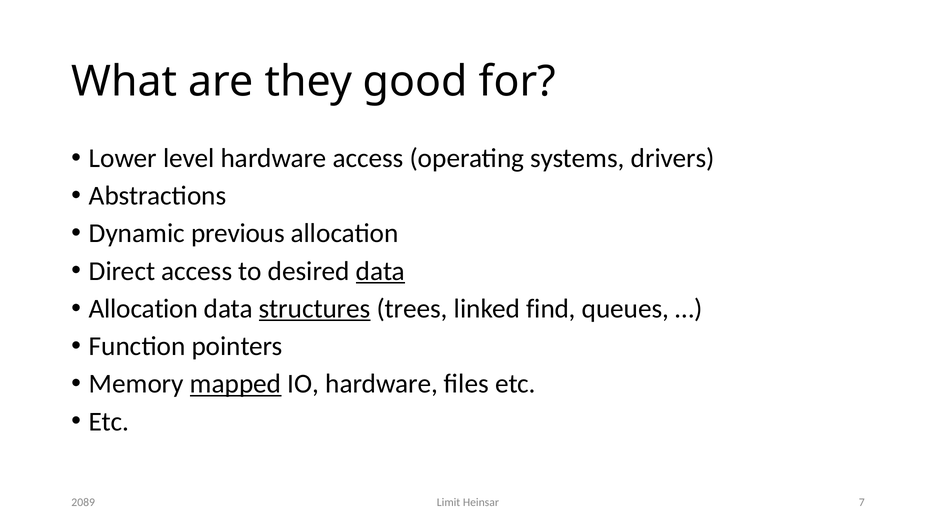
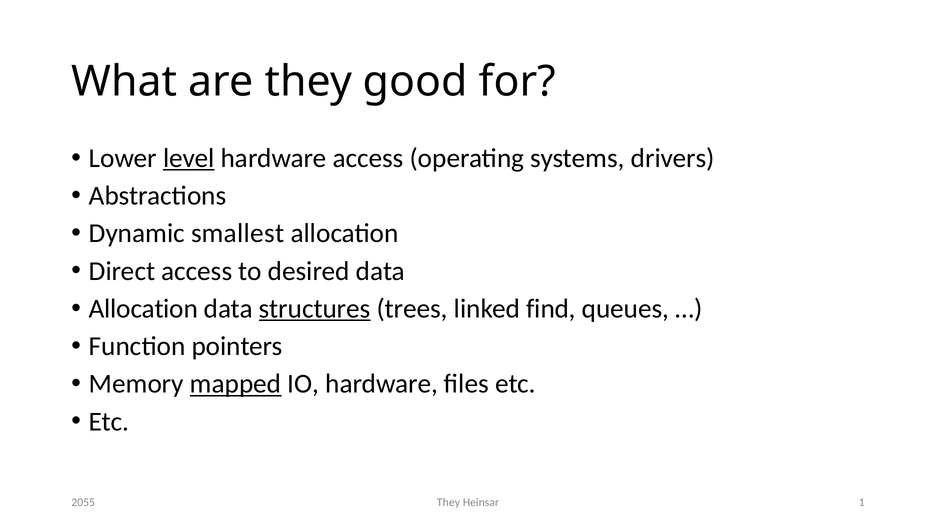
level underline: none -> present (189, 158)
previous: previous -> smallest (238, 234)
data underline: present -> none (380, 271)
Limit: Limit -> They (448, 503)
7: 7 -> 1 (862, 503)
2089: 2089 -> 2055 (83, 503)
